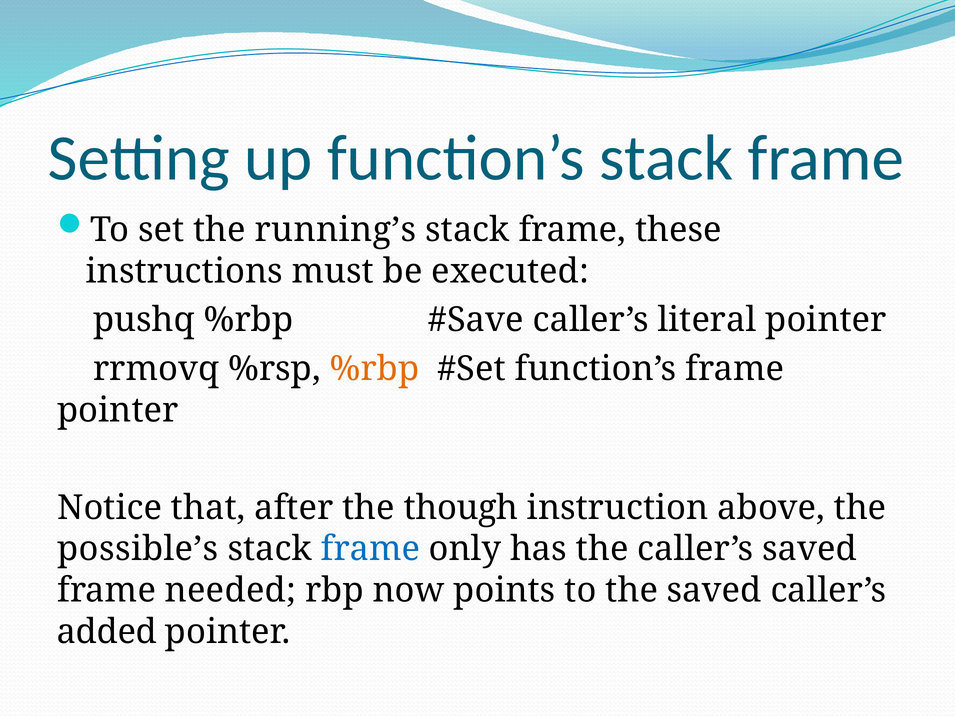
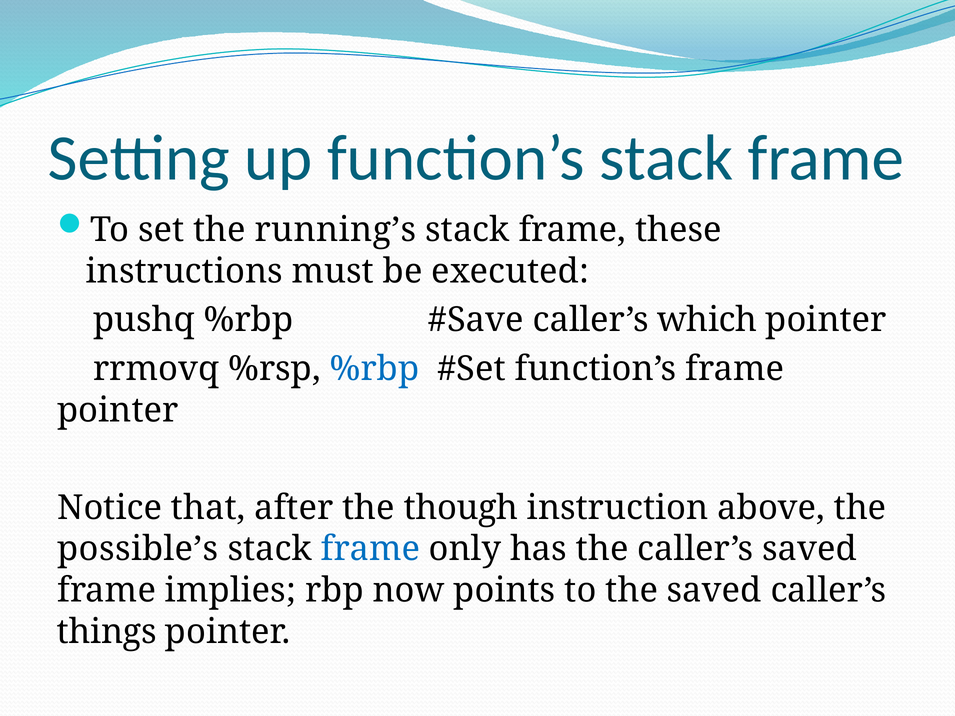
literal: literal -> which (707, 320)
%rbp colour: orange -> blue (375, 369)
needed: needed -> implies (230, 591)
added: added -> things (107, 632)
